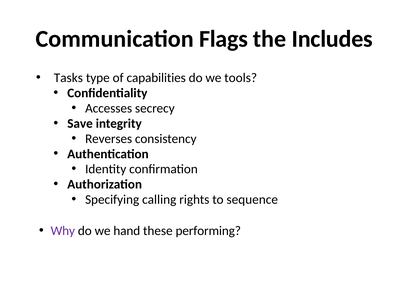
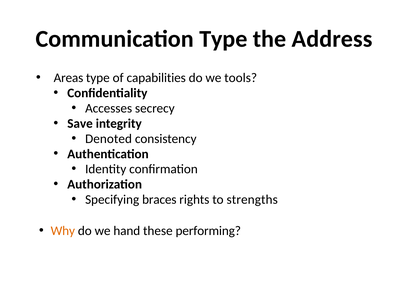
Communication Flags: Flags -> Type (223, 39)
Includes: Includes -> Address (332, 39)
Tasks: Tasks -> Areas (68, 78)
Reverses: Reverses -> Denoted (109, 138)
calling: calling -> braces (159, 199)
sequence: sequence -> strengths (252, 199)
Why colour: purple -> orange (63, 230)
